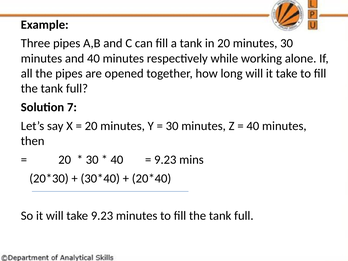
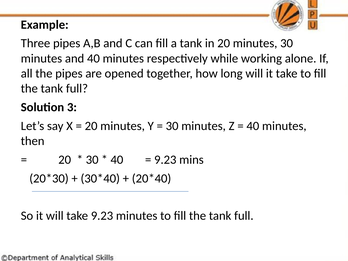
7: 7 -> 3 (72, 107)
